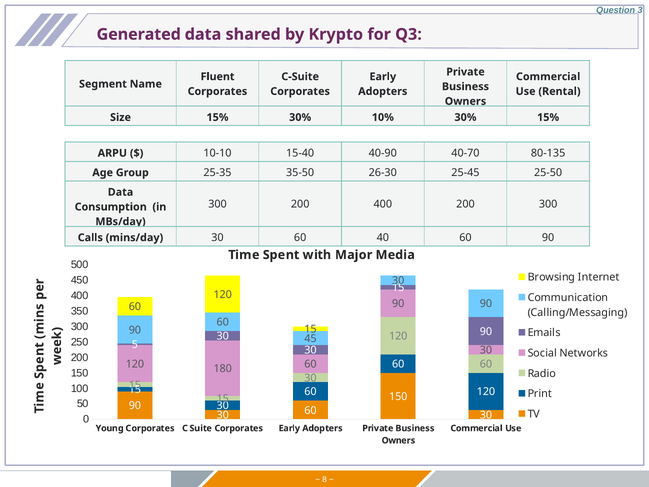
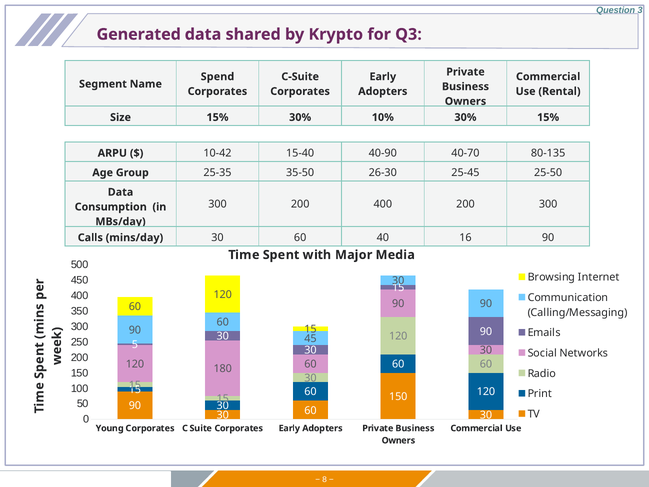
Fluent: Fluent -> Spend (217, 77)
10-10: 10-10 -> 10-42 (217, 153)
40 60: 60 -> 16 (465, 237)
